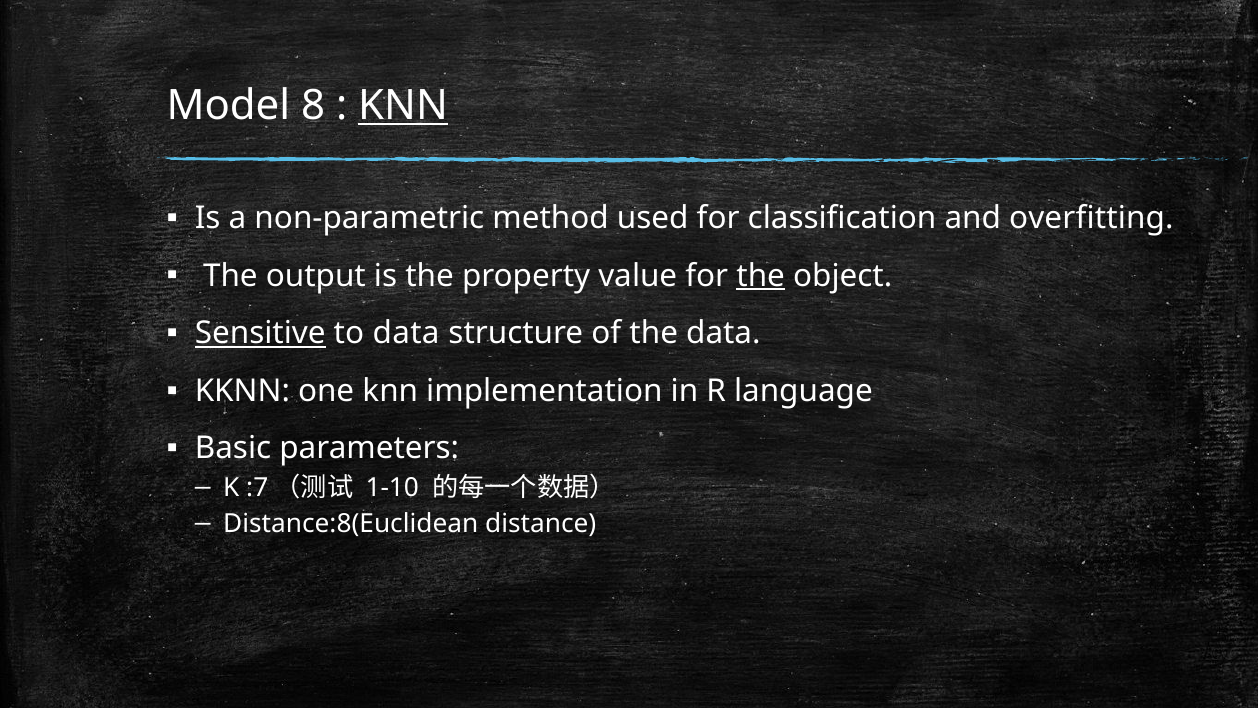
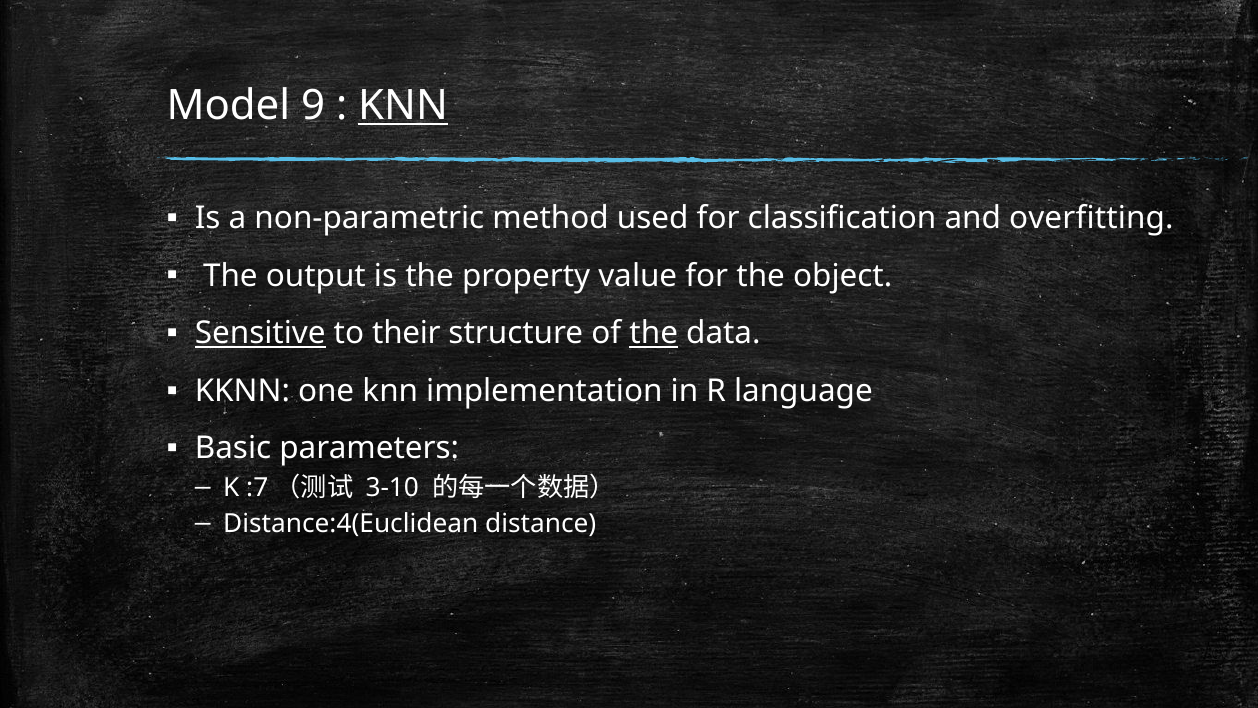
8: 8 -> 9 (313, 106)
the underline: present -> none (761, 276)
to data: data -> their (406, 333)
the underline: none -> present (654, 333)
1-10: 1-10 -> 3-10 (392, 487)
Distance:8(Euclidean: Distance:8(Euclidean -> Distance:4(Euclidean (351, 524)
